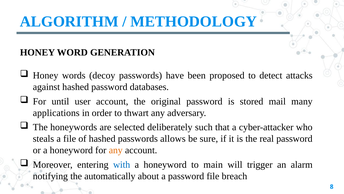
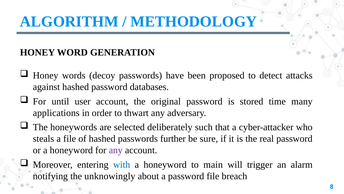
mail: mail -> time (277, 101)
allows: allows -> further (173, 138)
any colour: orange -> purple (116, 150)
automatically: automatically -> unknowingly (110, 176)
